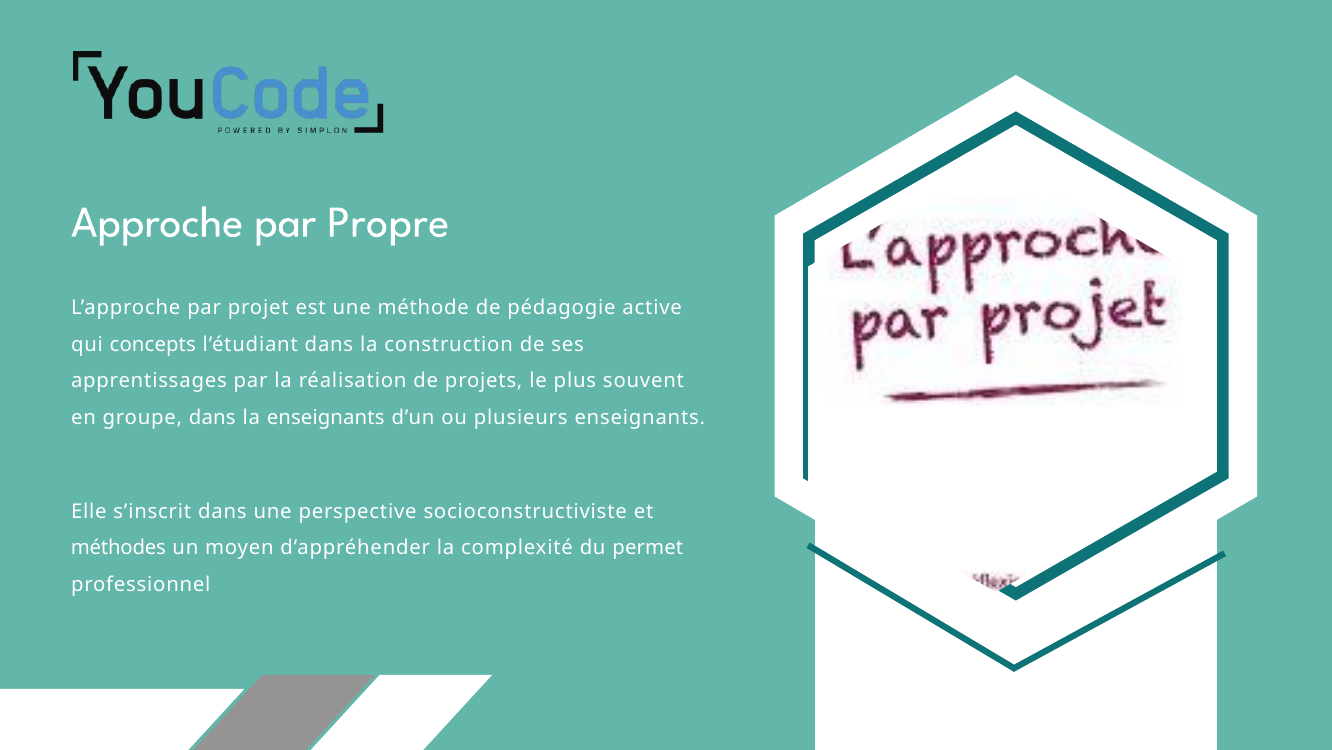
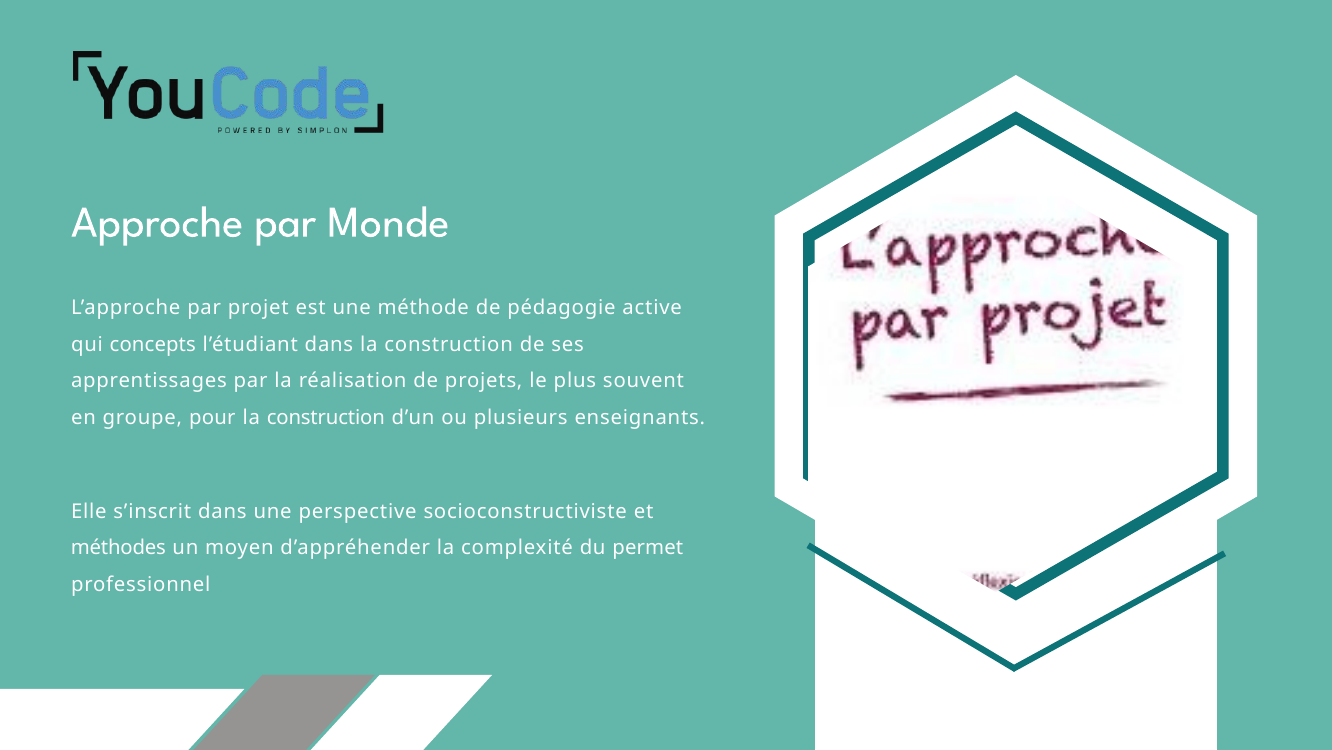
Propre: Propre -> Monde (388, 222)
groupe dans: dans -> pour (212, 417)
enseignants: enseignants -> construction (326, 417)
